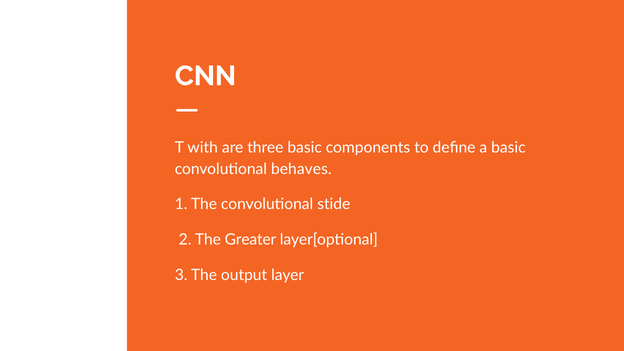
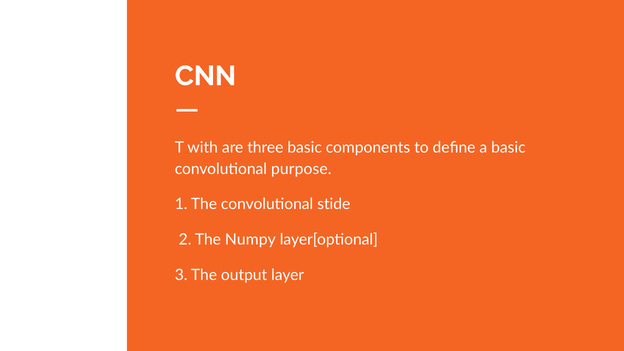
behaves: behaves -> purpose (301, 169)
Greater: Greater -> Numpy (250, 240)
